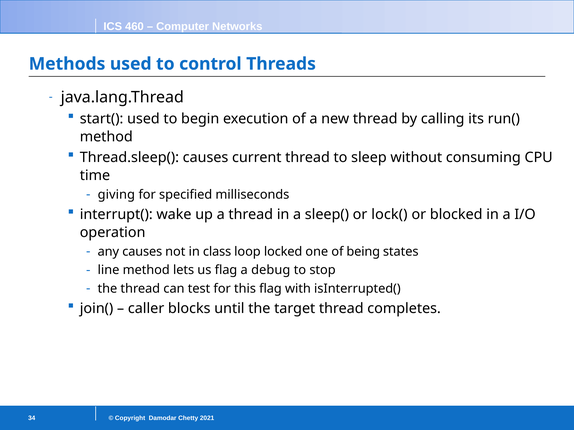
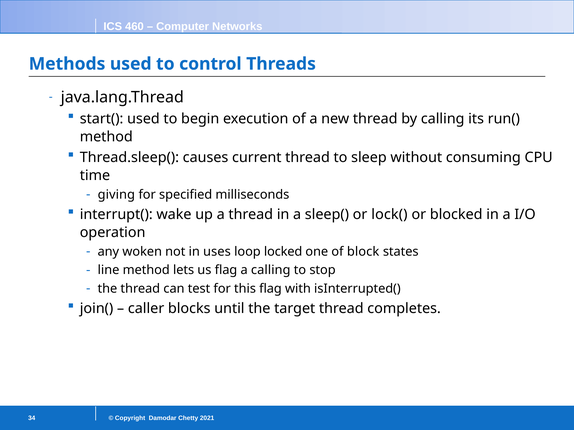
any causes: causes -> woken (142, 252)
class: class -> uses (217, 252)
being: being -> block (363, 252)
a debug: debug -> calling (271, 270)
